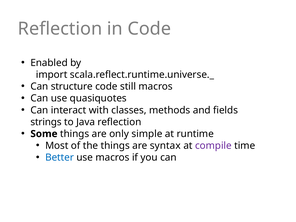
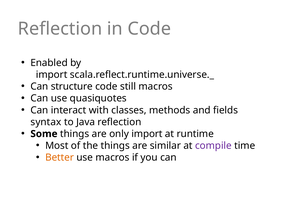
strings: strings -> syntax (46, 122)
only simple: simple -> import (147, 134)
syntax: syntax -> similar (165, 146)
Better colour: blue -> orange (60, 158)
